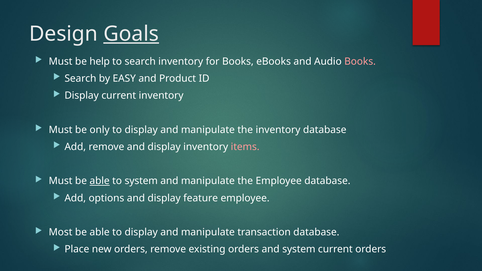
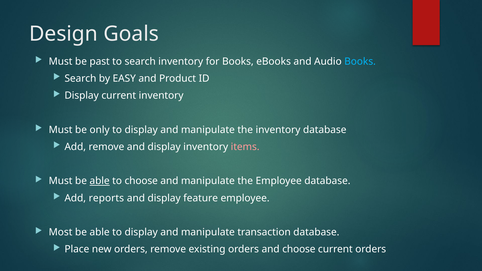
Goals underline: present -> none (131, 34)
help: help -> past (100, 61)
Books colour: pink -> light blue (360, 61)
to system: system -> choose (141, 181)
options: options -> reports (106, 198)
and system: system -> choose (299, 249)
